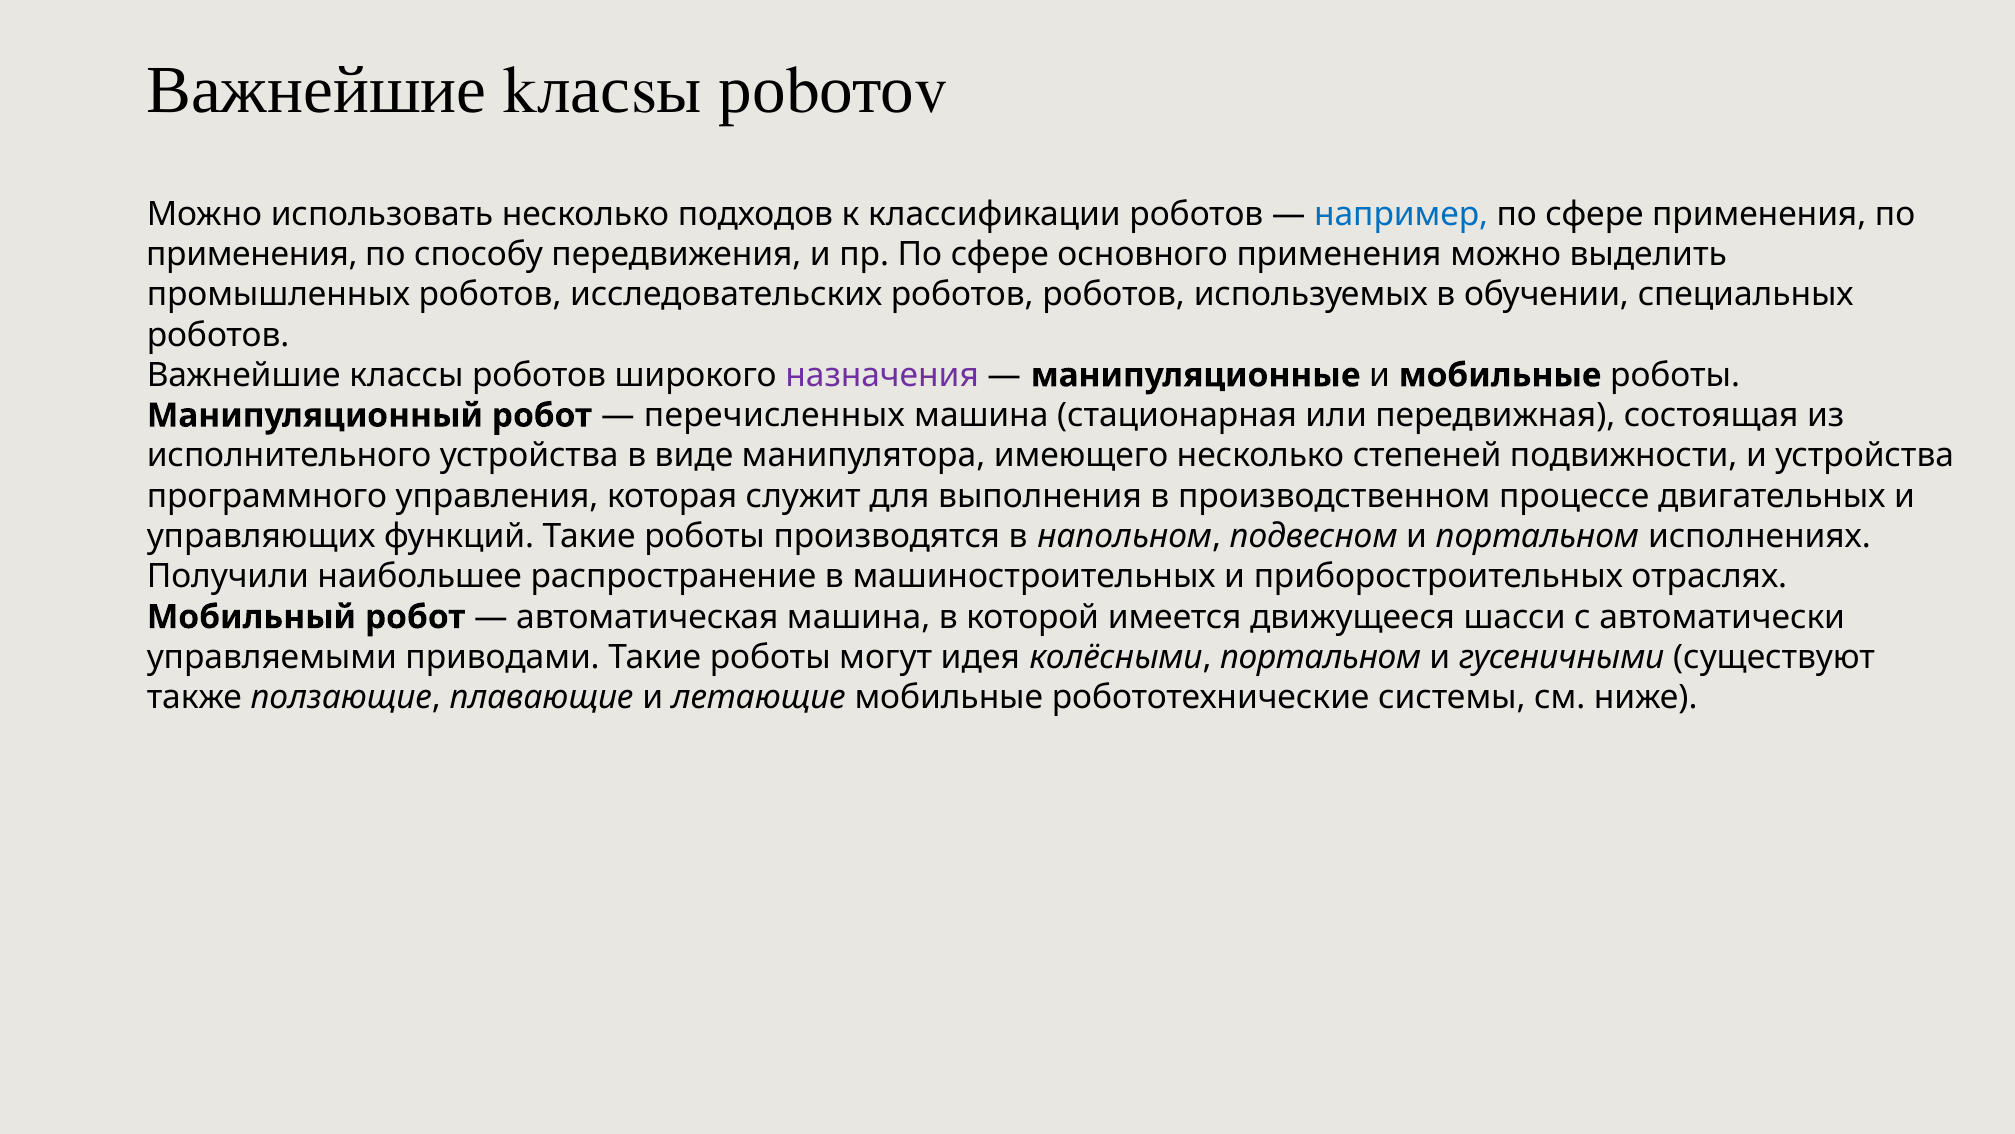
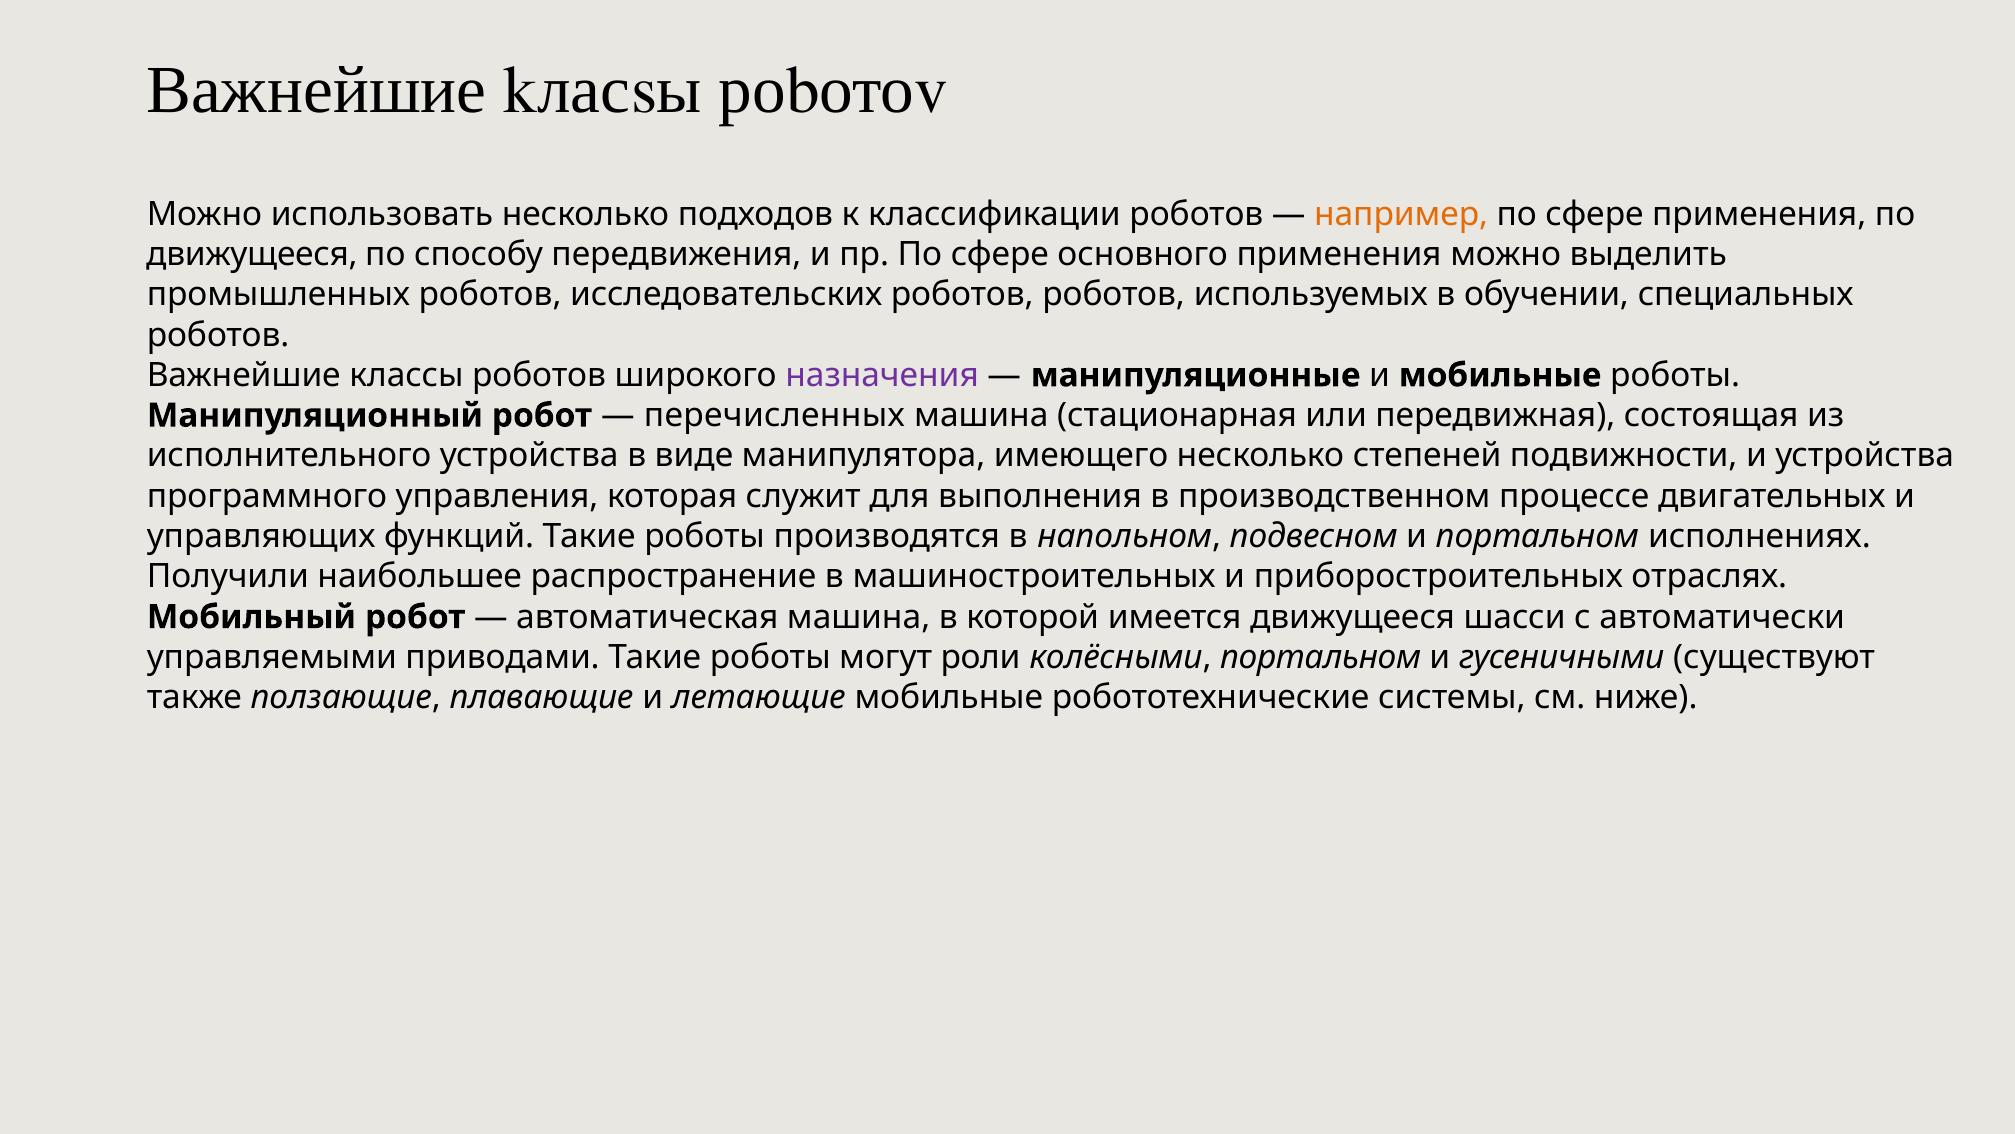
например colour: blue -> orange (1401, 214)
применения: применения -> движущееся (252, 254)
идея: идея -> роли (980, 657)
